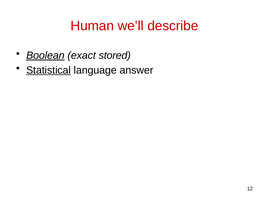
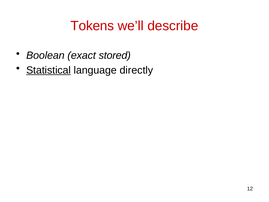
Human: Human -> Tokens (92, 26)
Boolean underline: present -> none (45, 55)
answer: answer -> directly (136, 70)
